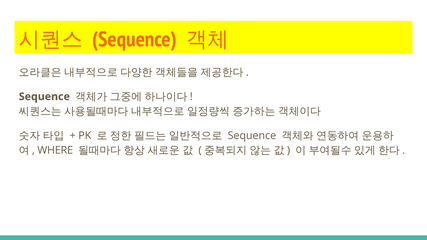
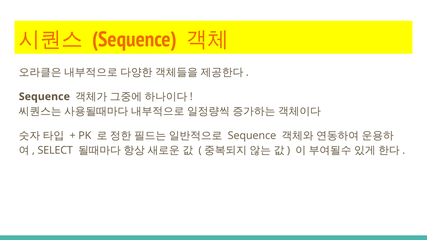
WHERE: WHERE -> SELECT (55, 150)
